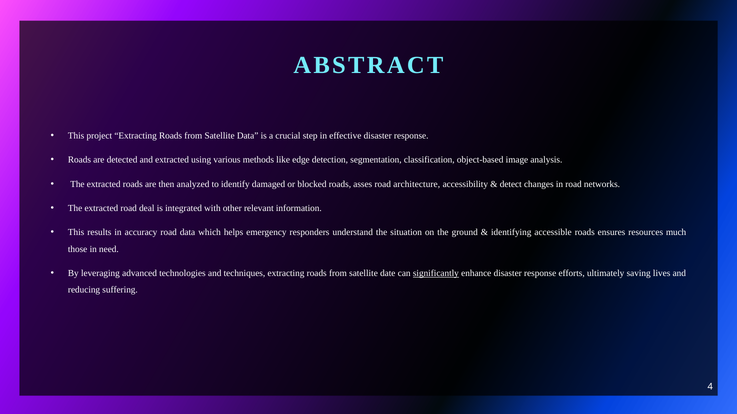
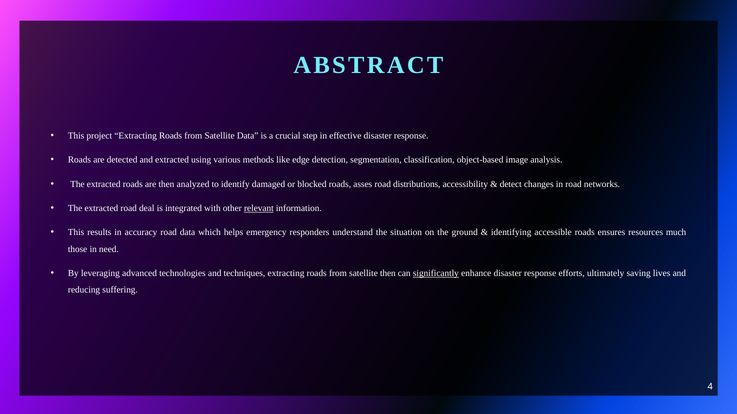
architecture: architecture -> distributions (417, 184)
relevant underline: none -> present (259, 209)
satellite date: date -> then (388, 274)
